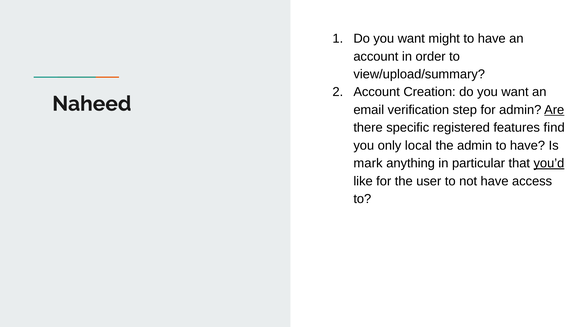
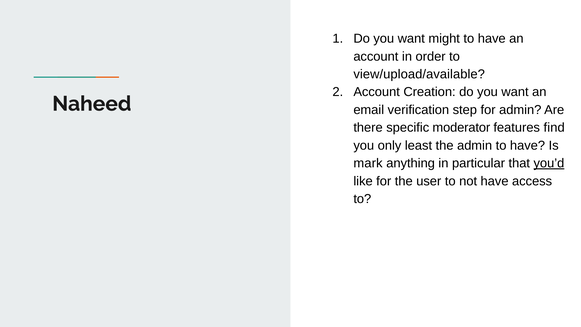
view/upload/summary: view/upload/summary -> view/upload/available (419, 74)
Are underline: present -> none (554, 110)
registered: registered -> moderator (461, 128)
local: local -> least (418, 145)
